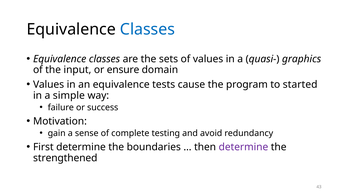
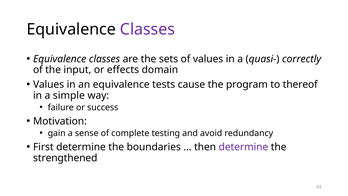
Classes colour: blue -> purple (147, 29)
graphics: graphics -> correctly (302, 59)
ensure: ensure -> effects (123, 70)
started: started -> thereof (300, 84)
